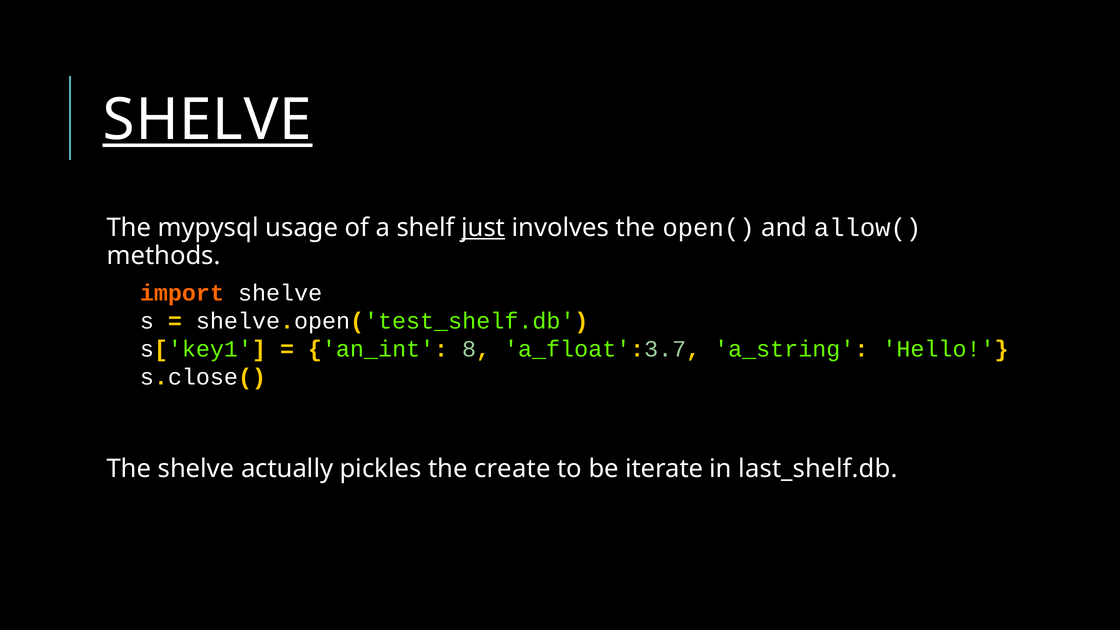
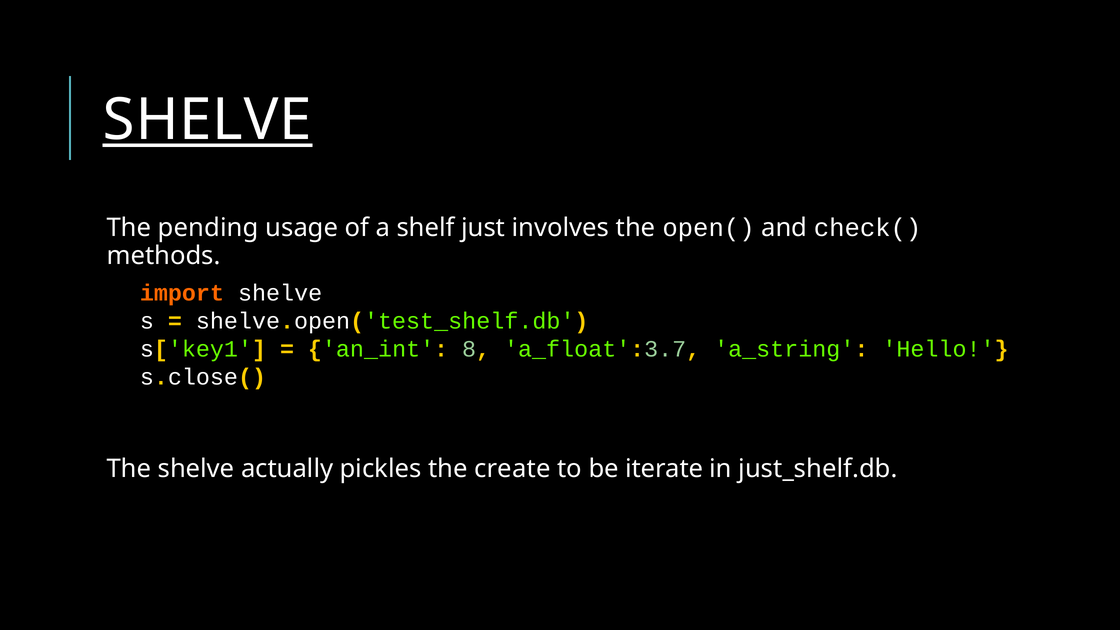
mypysql: mypysql -> pending (208, 228)
just underline: present -> none (483, 228)
allow(: allow( -> check( (868, 228)
last_shelf.db: last_shelf.db -> just_shelf.db (818, 469)
